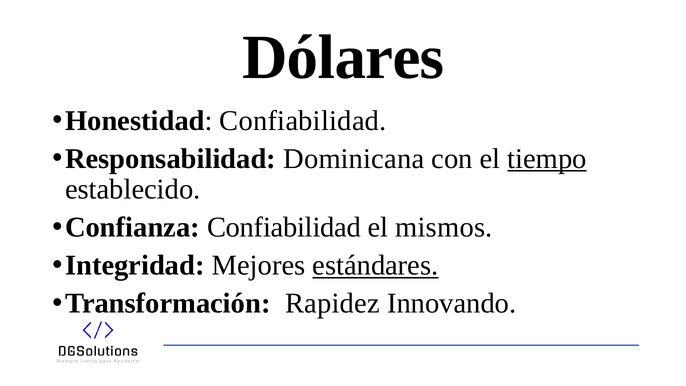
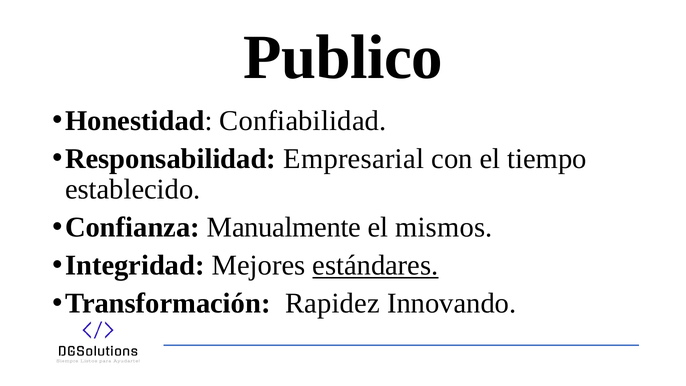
Dólares: Dólares -> Publico (343, 57)
Dominicana: Dominicana -> Empresarial (354, 159)
tiempo underline: present -> none (547, 159)
Confianza Confiabilidad: Confiabilidad -> Manualmente (284, 227)
